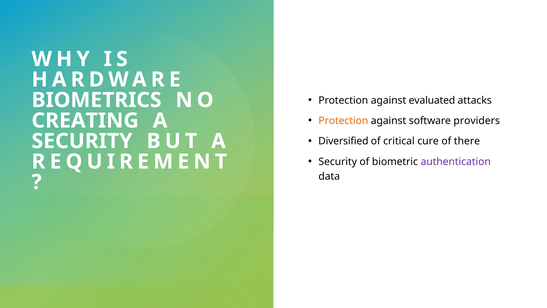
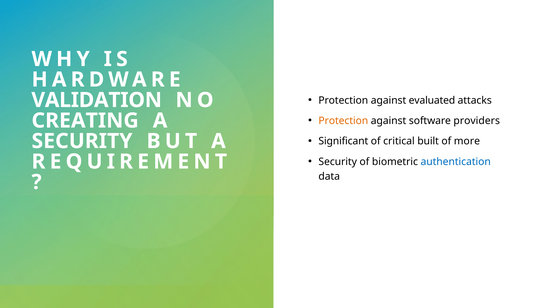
BIOMETRICS: BIOMETRICS -> VALIDATION (97, 100)
Diversified: Diversified -> Significant (343, 141)
cure: cure -> built (428, 141)
there: there -> more (467, 141)
authentication colour: purple -> blue (456, 162)
